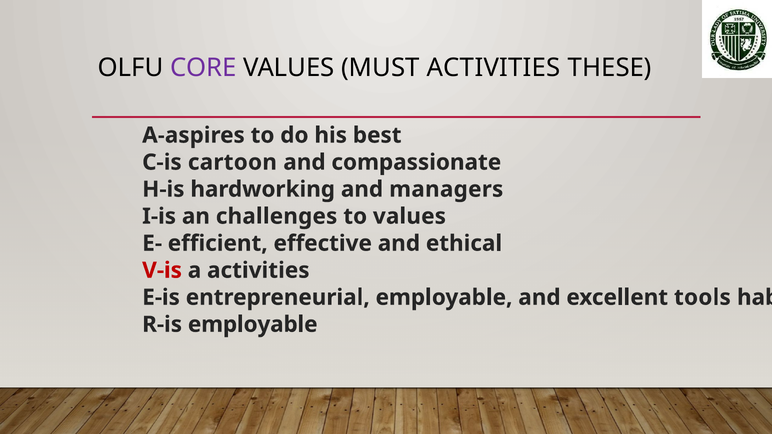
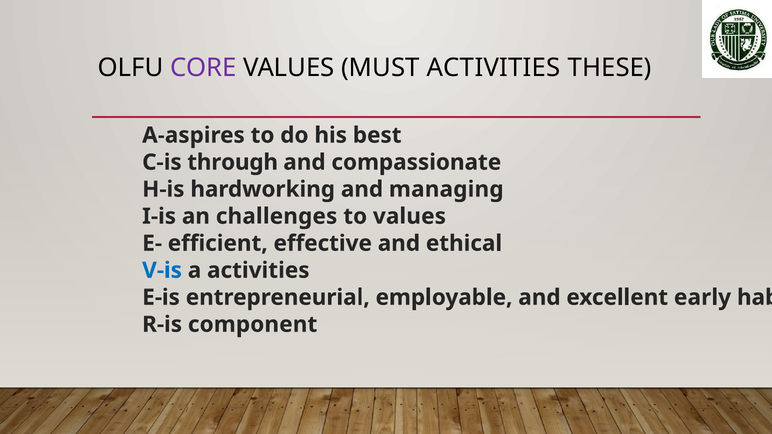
cartoon: cartoon -> through (233, 162)
managers: managers -> managing (446, 189)
V-is colour: red -> blue (162, 271)
tools: tools -> early (702, 298)
R-is employable: employable -> component (253, 325)
